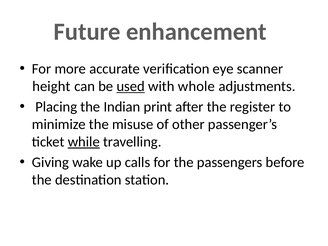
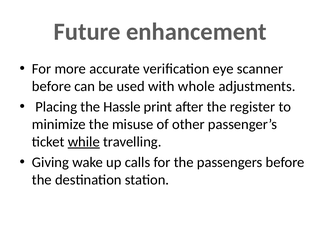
height: height -> before (52, 86)
used underline: present -> none (131, 86)
Indian: Indian -> Hassle (122, 107)
